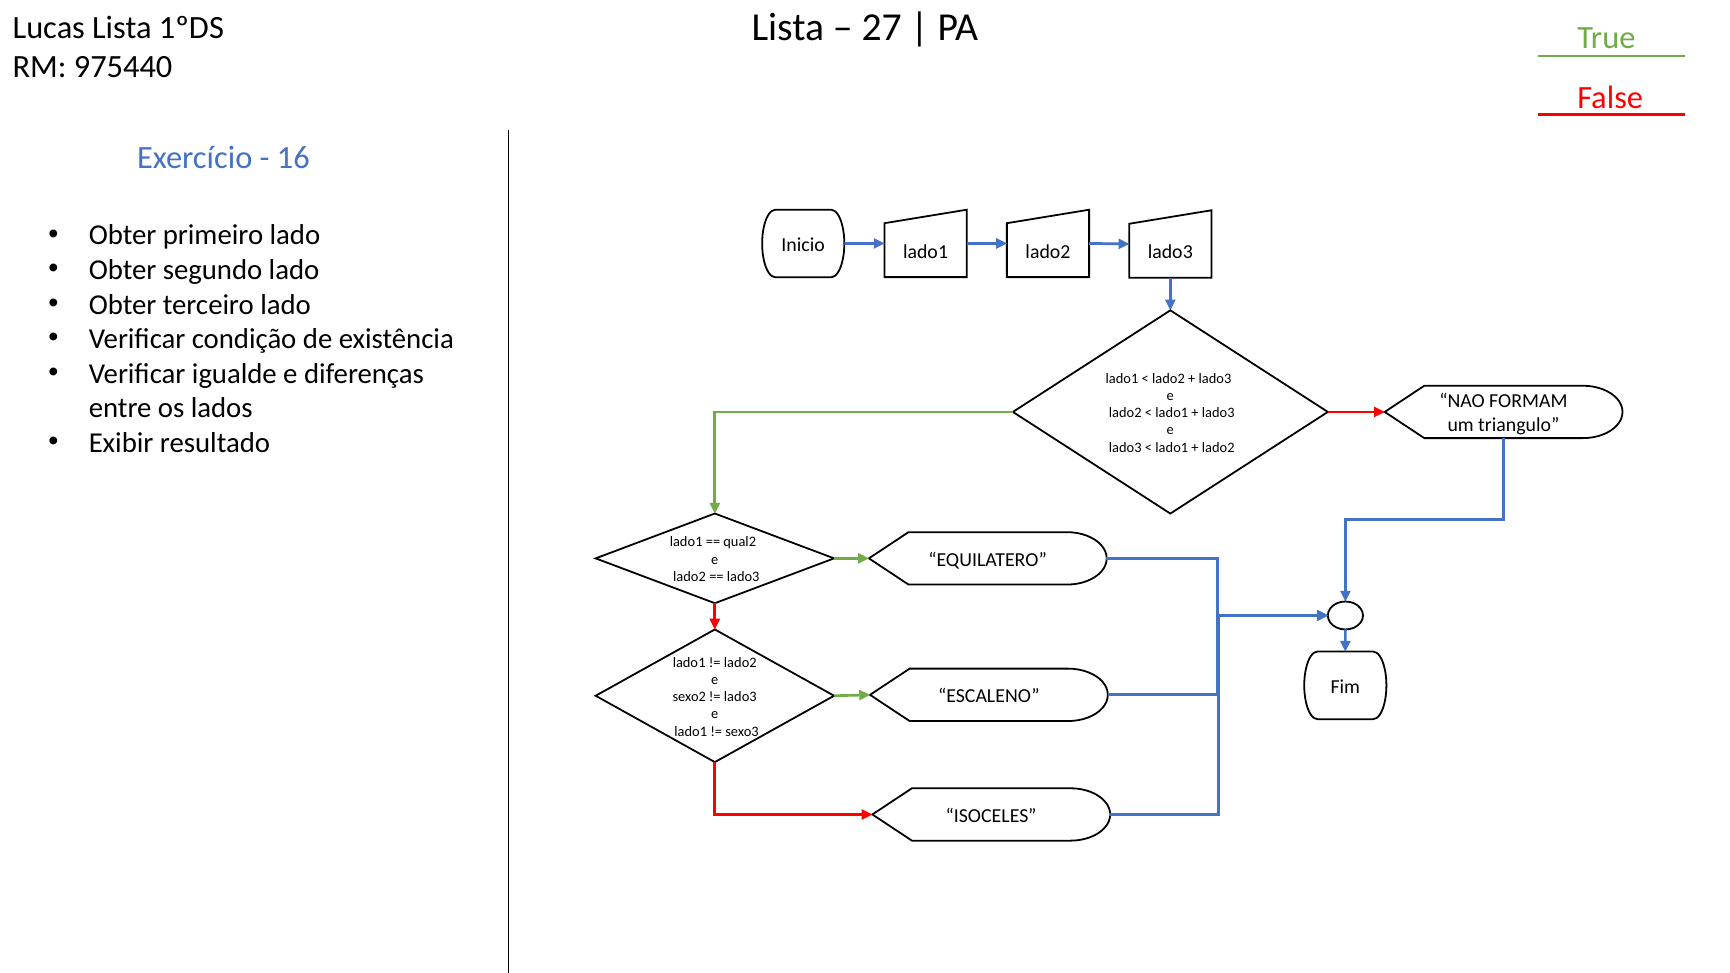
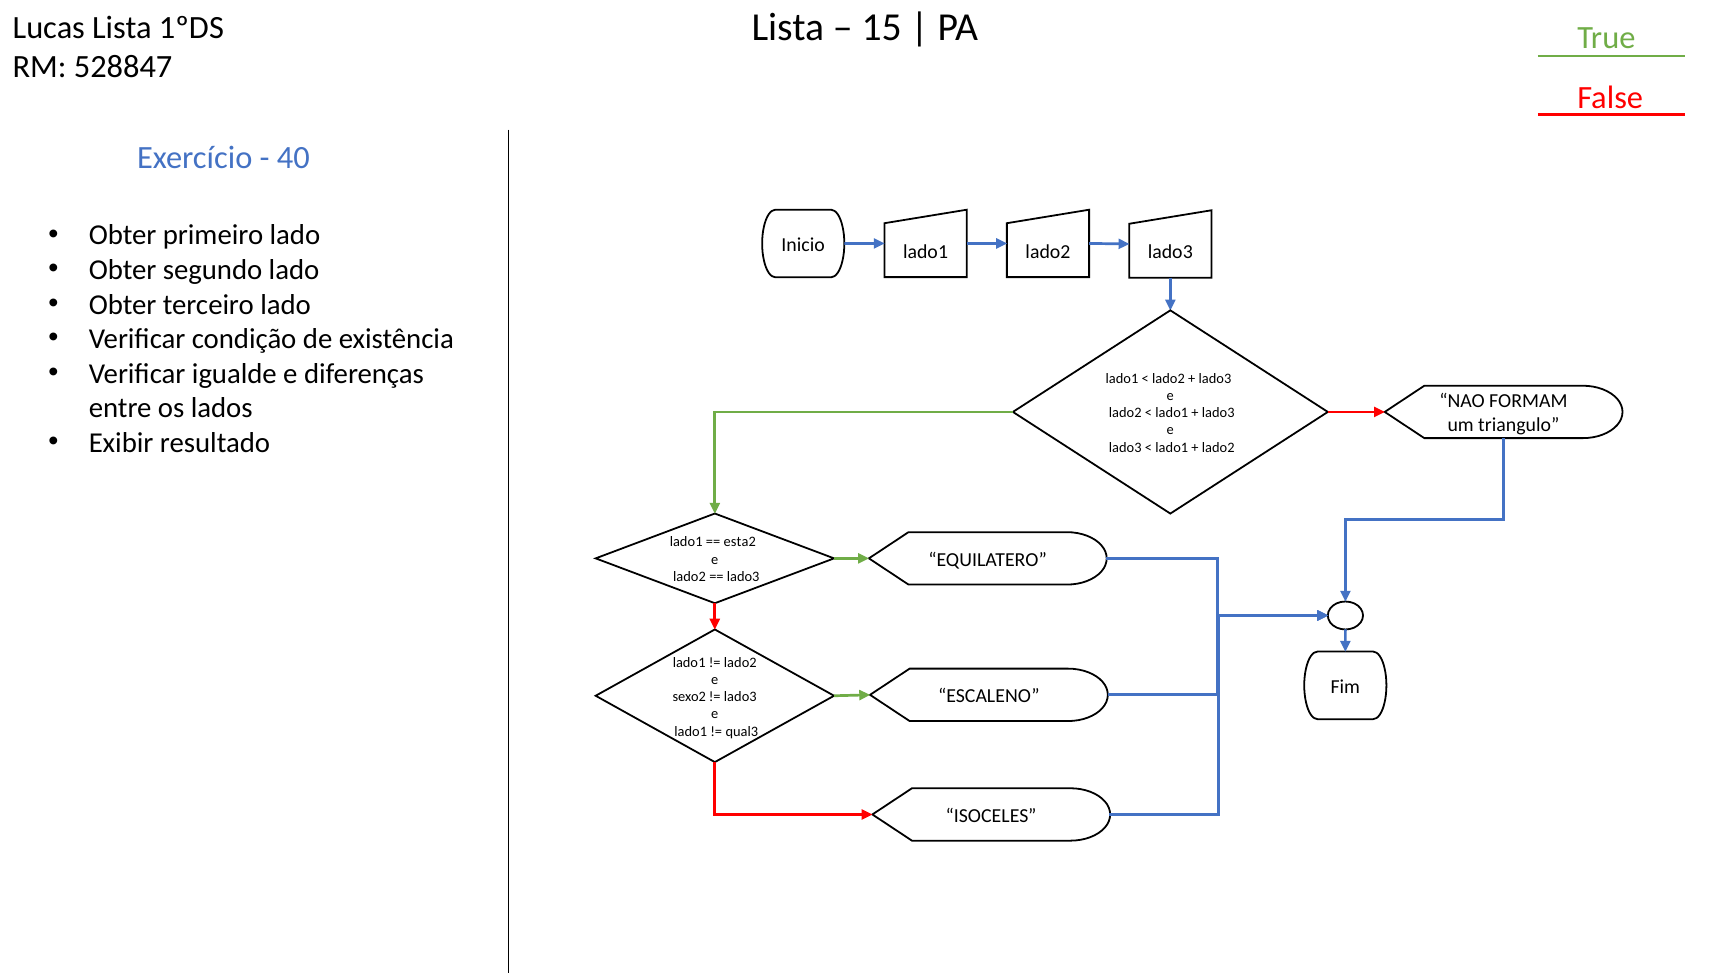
27: 27 -> 15 (882, 28)
975440: 975440 -> 528847 (123, 67)
16: 16 -> 40 (293, 158)
qual2: qual2 -> esta2 (740, 542)
sexo3: sexo3 -> qual3 (742, 731)
